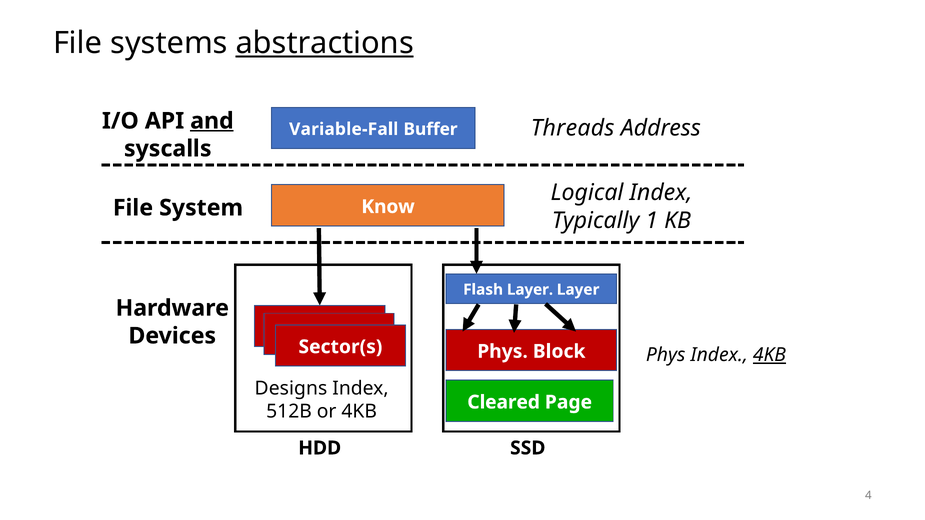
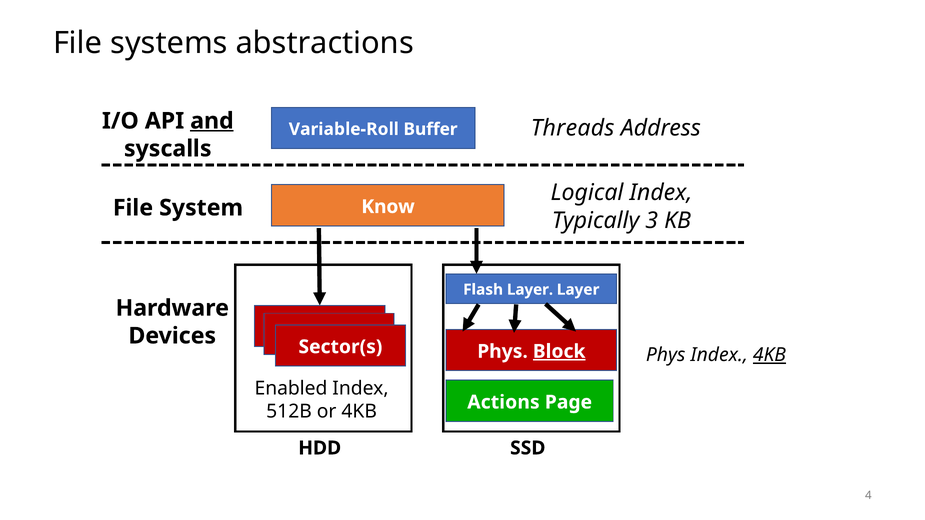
abstractions underline: present -> none (325, 43)
Variable-Fall: Variable-Fall -> Variable-Roll (344, 129)
1: 1 -> 3 (652, 221)
Block underline: none -> present (559, 352)
Designs: Designs -> Enabled (291, 388)
Cleared: Cleared -> Actions (503, 402)
